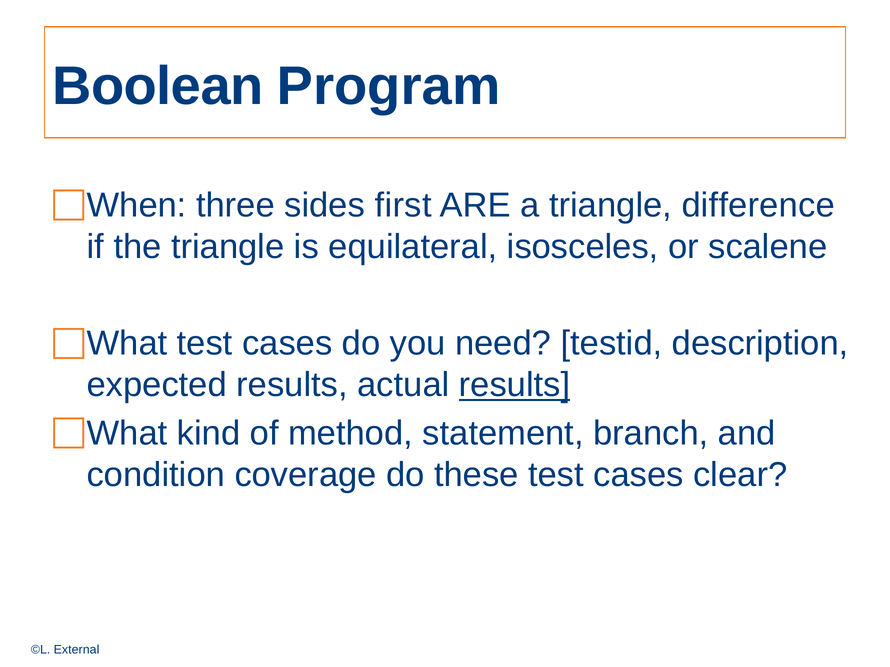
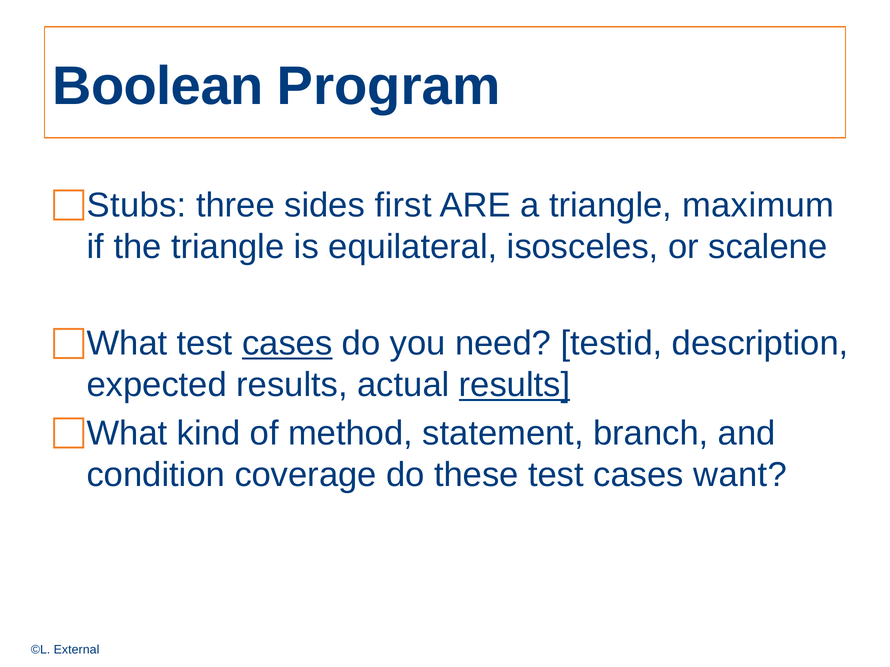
When: When -> Stubs (137, 206)
difference: difference -> maximum (758, 206)
cases underline: none -> present (287, 344)
clear: clear -> want (740, 475)
